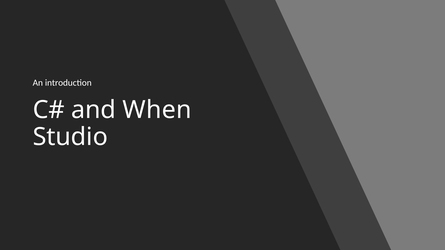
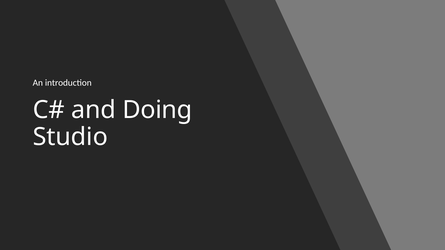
When: When -> Doing (157, 110)
